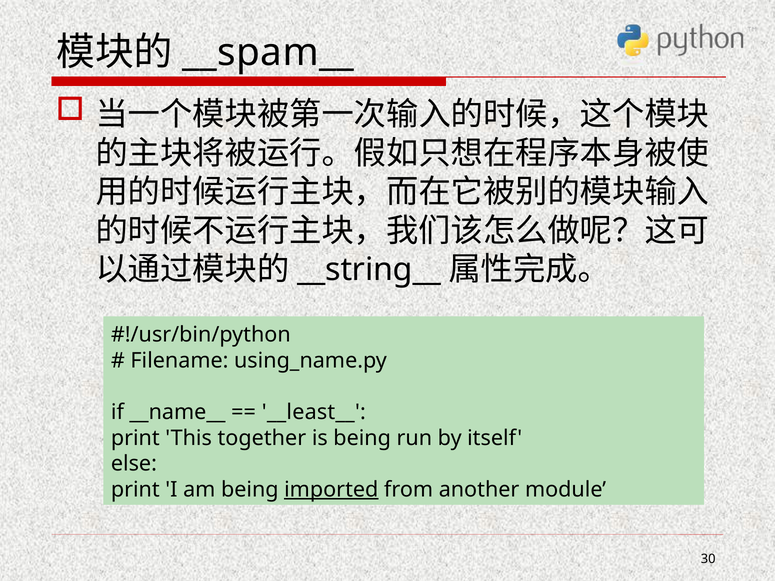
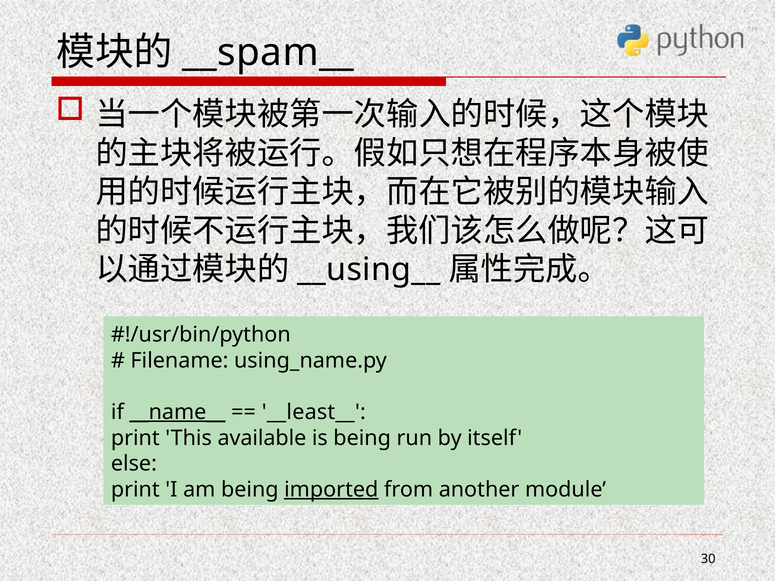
__string__: __string__ -> __using__ (369, 270)
__name__ underline: none -> present (178, 412)
together: together -> available (262, 438)
